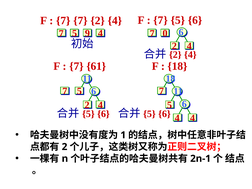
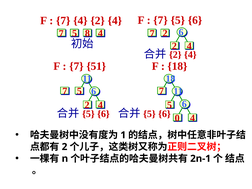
7: 7 -> 4 (80, 21)
9: 9 -> 8 (87, 33)
7 0: 0 -> 2 (165, 33)
61: 61 -> 51 (96, 66)
6 4: 4 -> 0 (177, 118)
